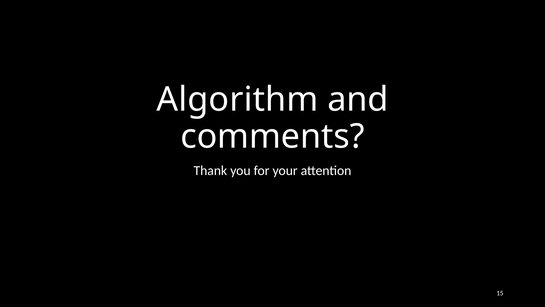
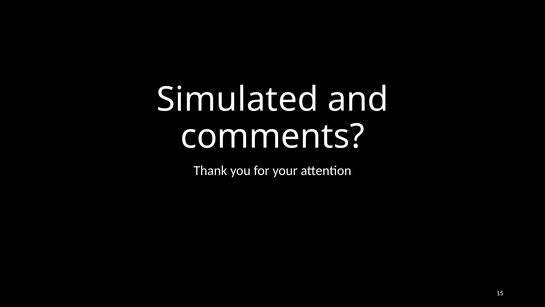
Algorithm: Algorithm -> Simulated (237, 99)
